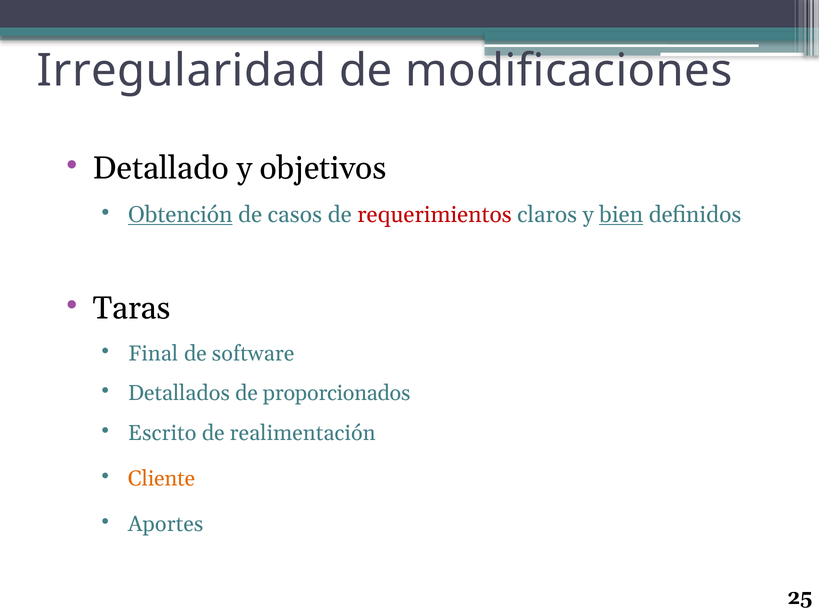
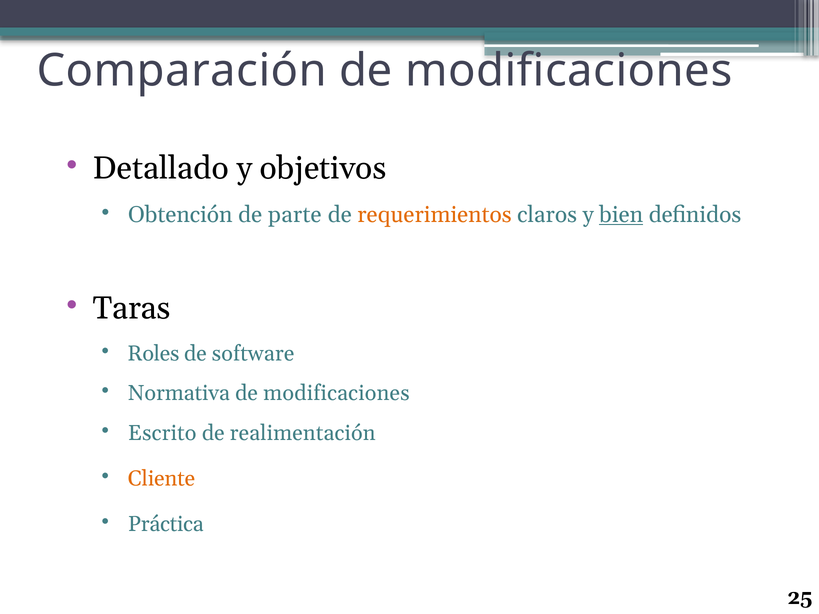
Irregularidad: Irregularidad -> Comparación (182, 71)
Obtención underline: present -> none (180, 215)
casos: casos -> parte (295, 215)
requerimientos colour: red -> orange (434, 215)
Final: Final -> Roles (153, 354)
Detallados: Detallados -> Normativa (179, 393)
proporcionados: proporcionados -> modificaciones (336, 393)
Aportes: Aportes -> Práctica (166, 524)
